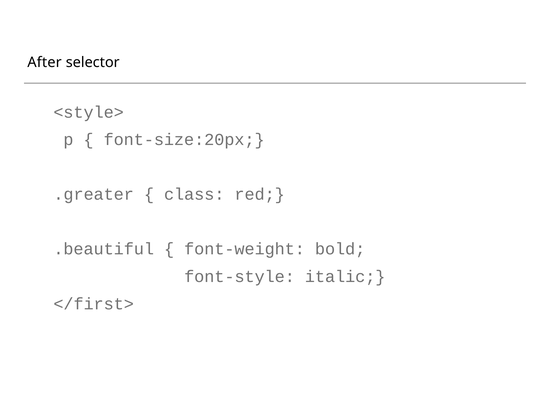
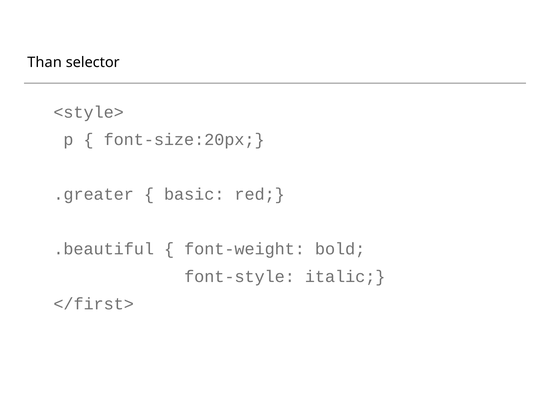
After: After -> Than (45, 62)
class: class -> basic (194, 195)
